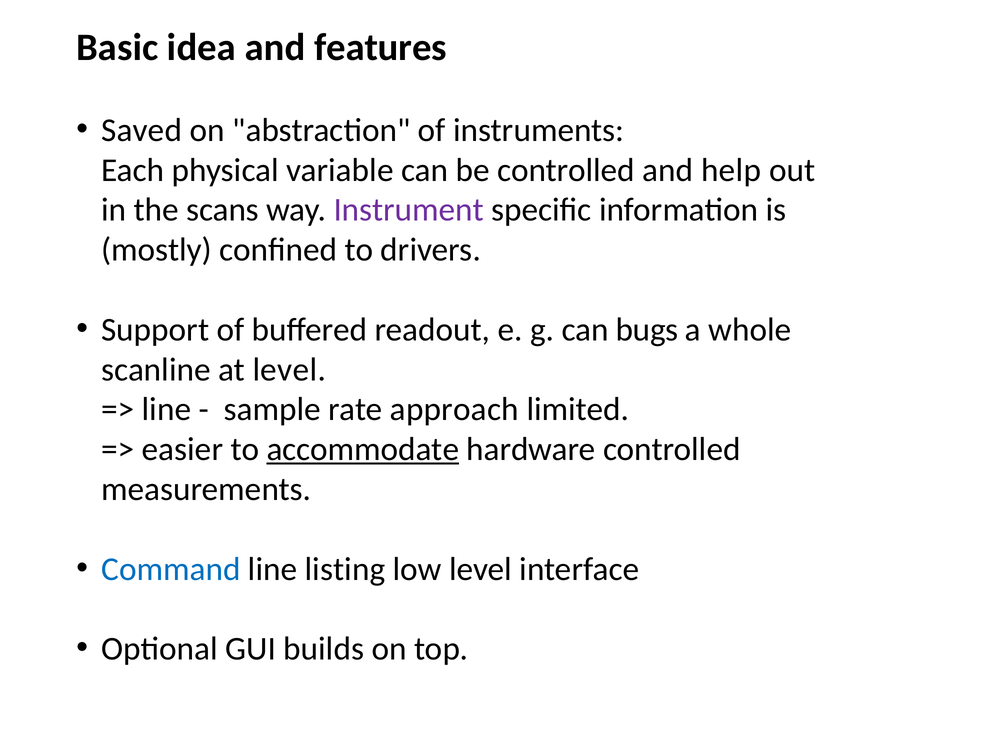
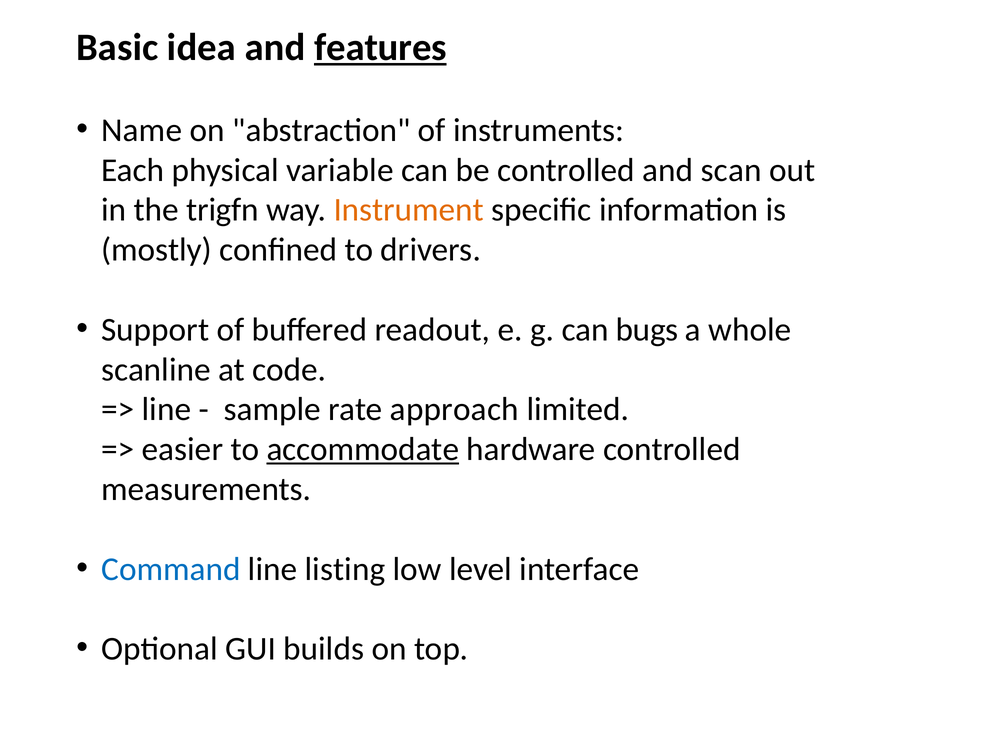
features underline: none -> present (380, 48)
Saved: Saved -> Name (142, 130)
help: help -> scan (731, 170)
scans: scans -> trigfn (223, 210)
Instrument colour: purple -> orange (409, 210)
at level: level -> code (289, 370)
